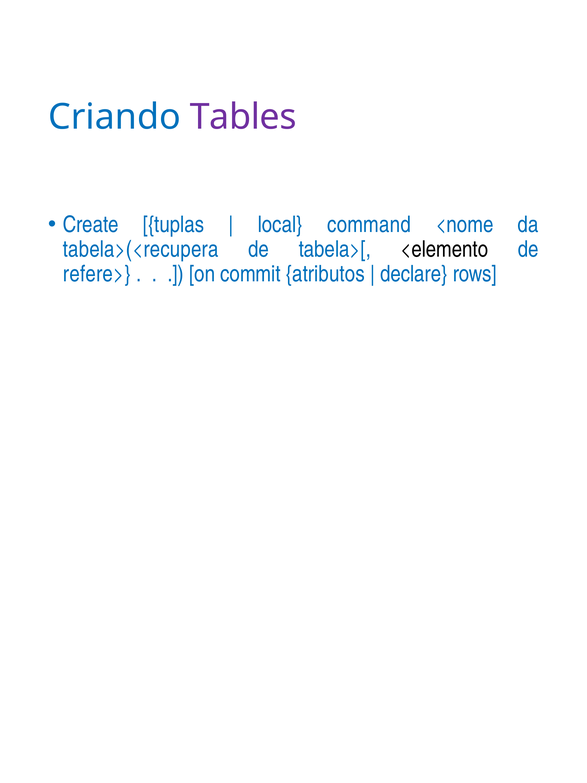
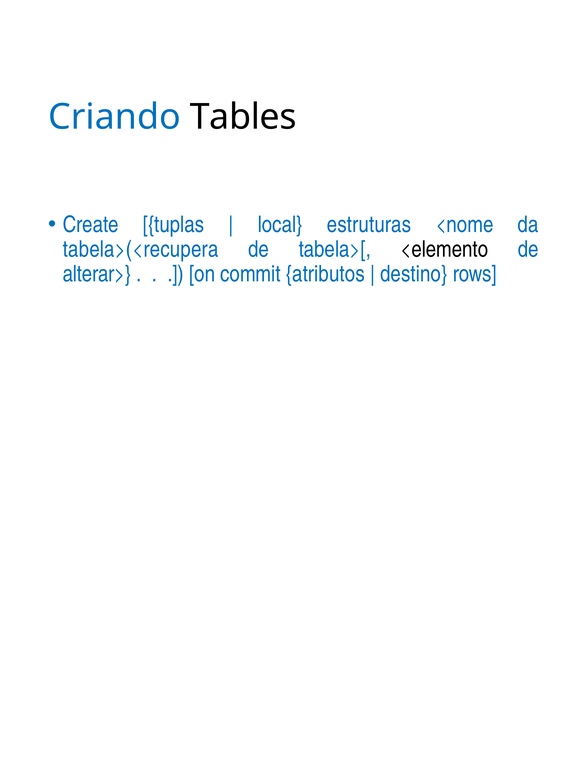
Tables colour: purple -> black (243, 117)
command: command -> estruturas (369, 224)
refere>: refere> -> alterar> (97, 274)
declare: declare -> destino (414, 274)
